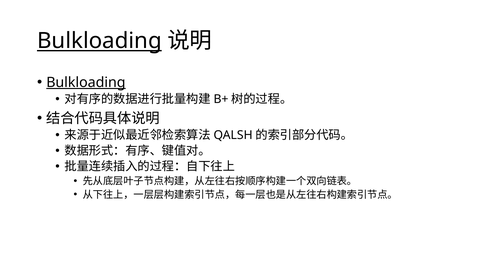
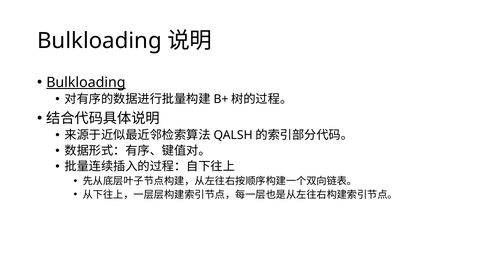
Bulkloading underline: present -> none (99, 41)
